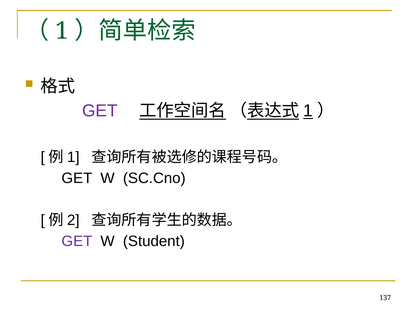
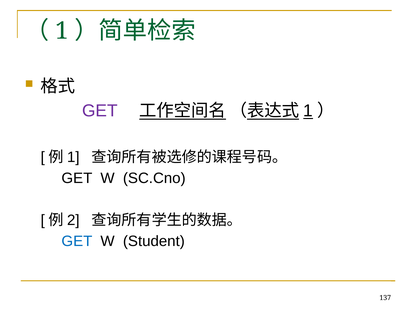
GET colour: purple -> blue (77, 241)
